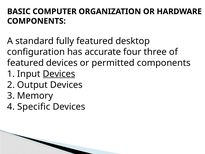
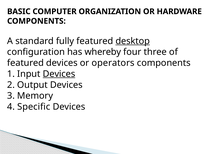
desktop underline: none -> present (133, 41)
accurate: accurate -> whereby (103, 52)
permitted: permitted -> operators (113, 63)
